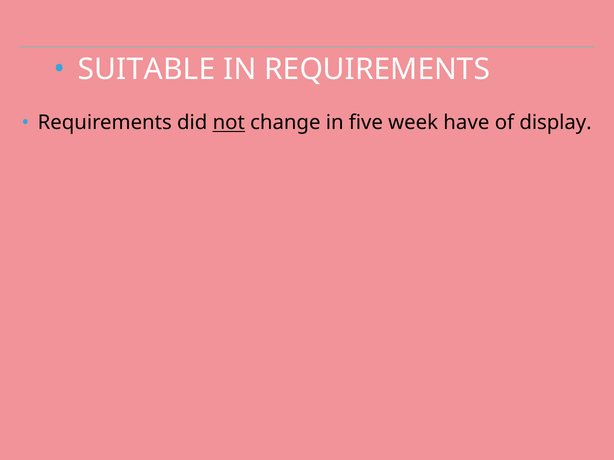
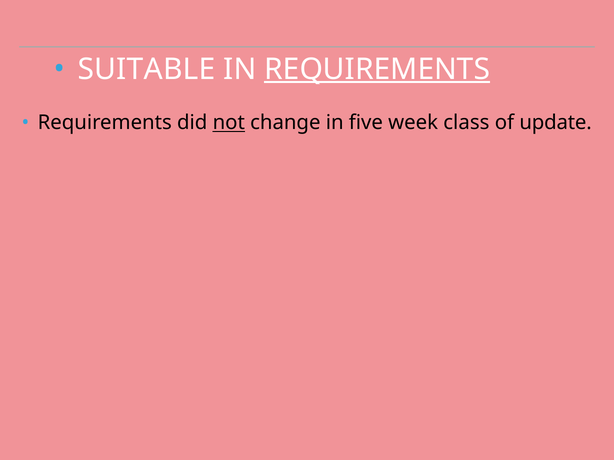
REQUIREMENTS underline: none -> present (377, 69)
have: have -> class (466, 123)
display: display -> update (556, 123)
